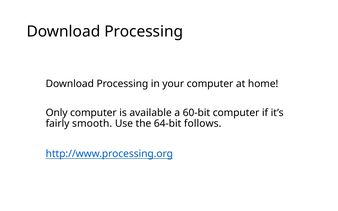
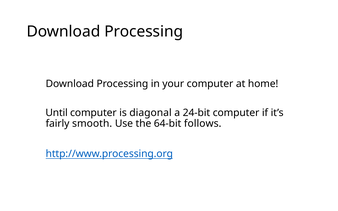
Only: Only -> Until (57, 113)
available: available -> diagonal (151, 113)
60-bit: 60-bit -> 24-bit (196, 113)
